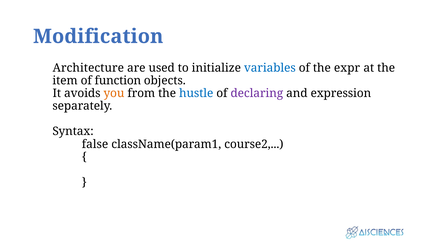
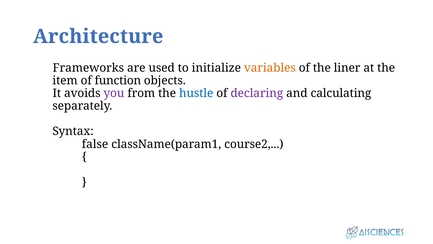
Modification: Modification -> Architecture (98, 36)
Architecture: Architecture -> Frameworks (88, 68)
variables colour: blue -> orange (270, 68)
expr: expr -> liner (347, 68)
you colour: orange -> purple (114, 93)
expression: expression -> calculating (341, 93)
